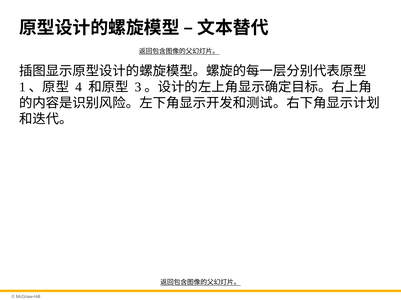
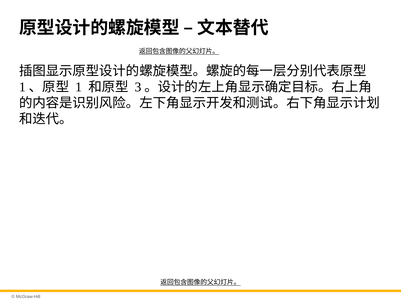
4: 4 -> 1 (79, 87)
